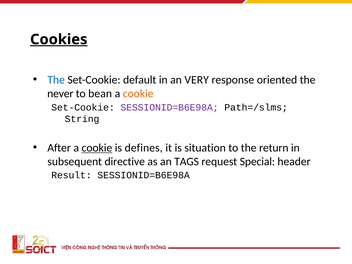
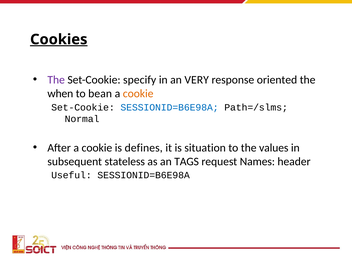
The colour: blue -> purple (56, 80)
default: default -> specify (140, 80)
never: never -> when (60, 94)
SESSIONID=B6E98A colour: purple -> blue (170, 107)
String: String -> Normal (82, 119)
cookie underline: present -> none (97, 148)
return: return -> values (274, 148)
directive: directive -> stateless (125, 162)
Special: Special -> Names (257, 162)
Result: Result -> Useful (71, 175)
